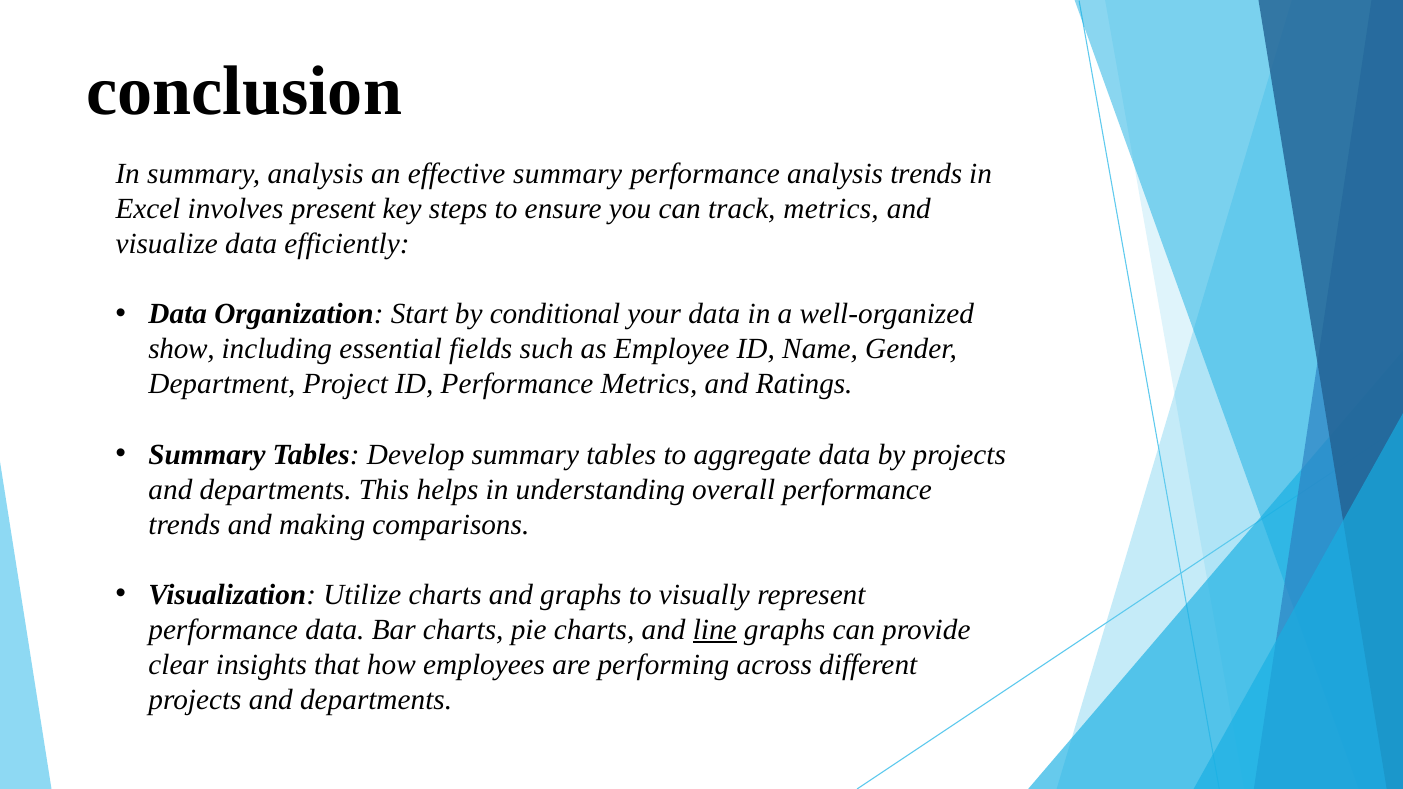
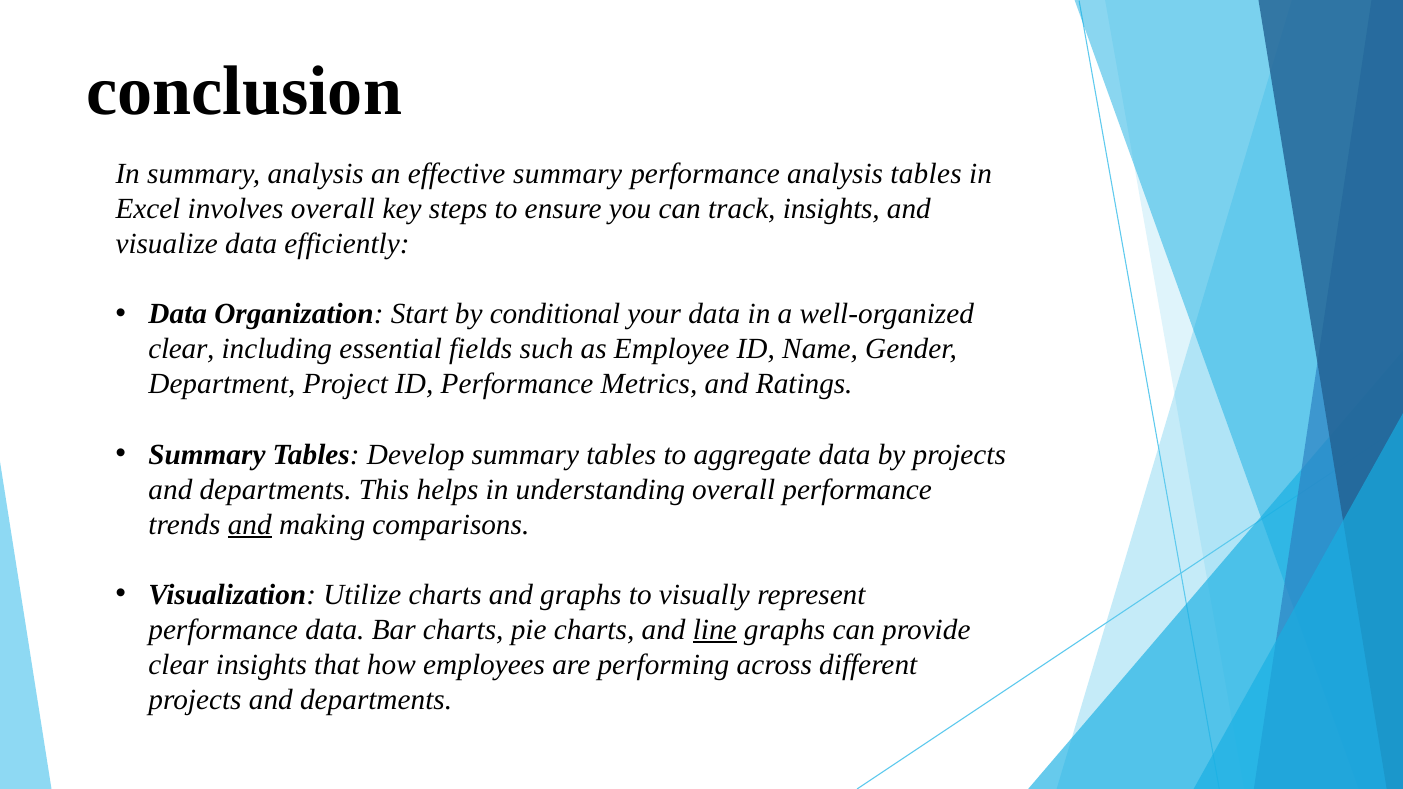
analysis trends: trends -> tables (926, 174)
involves present: present -> overall (333, 209)
track metrics: metrics -> insights (831, 209)
show: show -> clear (181, 349)
and underline: none -> present (250, 525)
